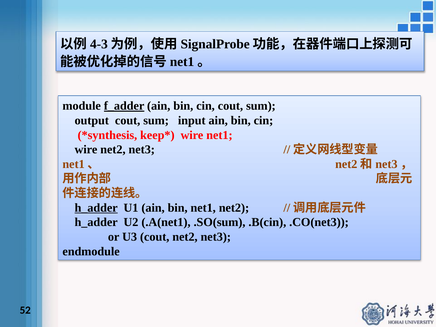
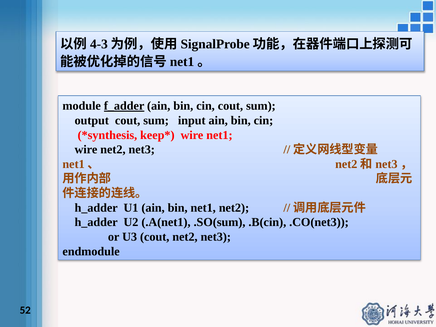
h_adder underline: present -> none (96, 208)
